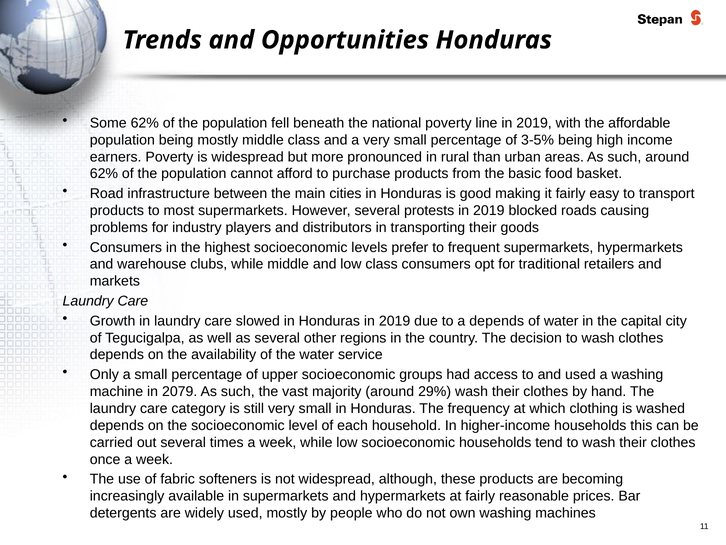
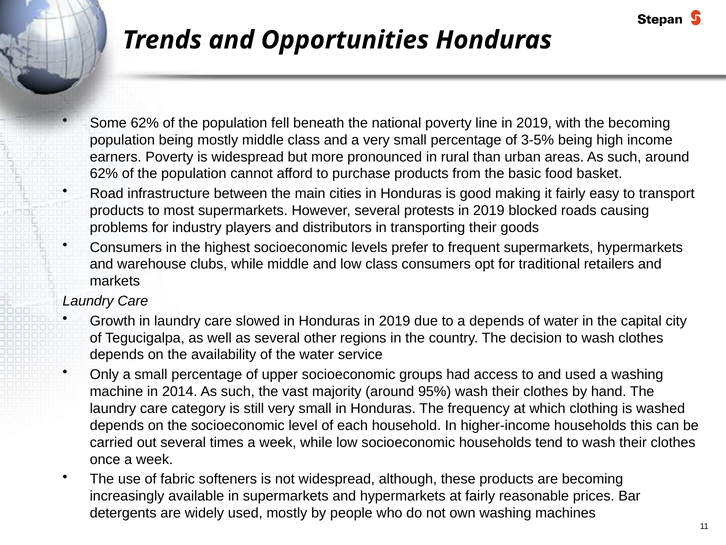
the affordable: affordable -> becoming (639, 123)
2079: 2079 -> 2014 (180, 391)
29%: 29% -> 95% (435, 391)
